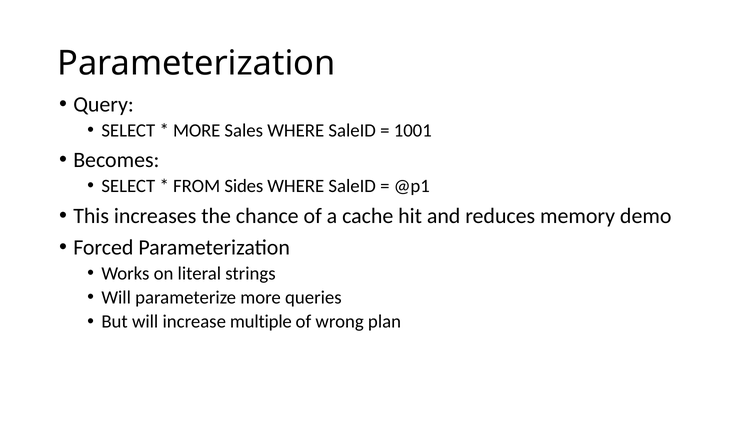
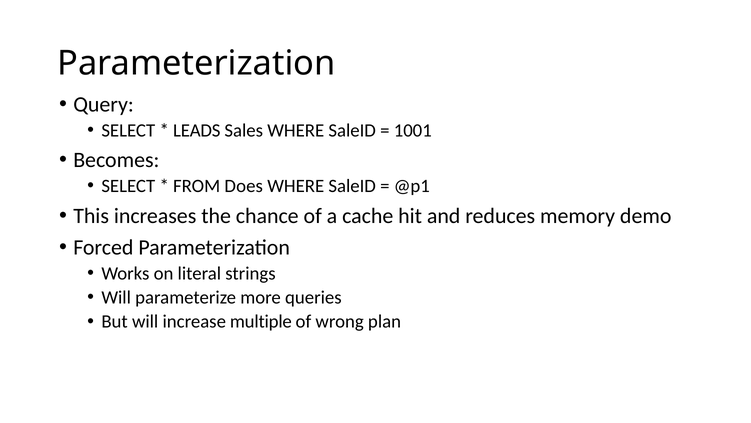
MORE: MORE -> LEADS (197, 130)
Sides: Sides -> Does (244, 186)
